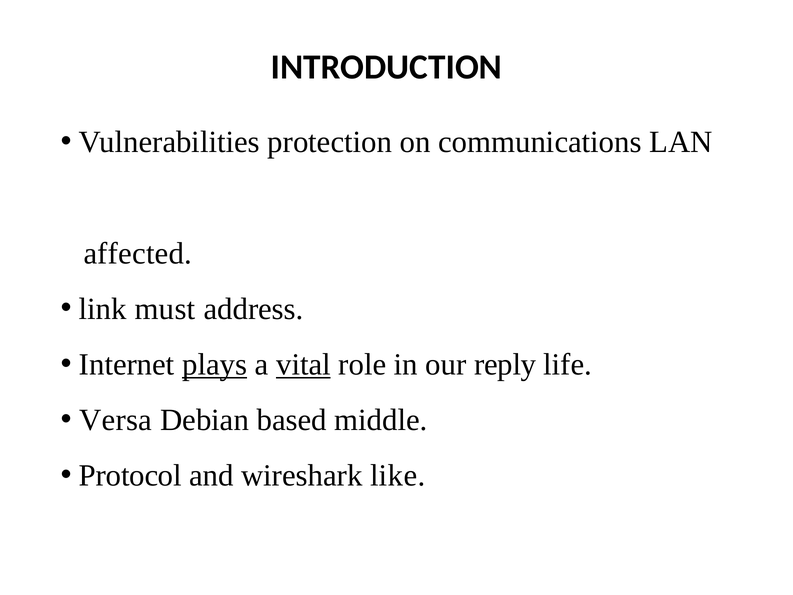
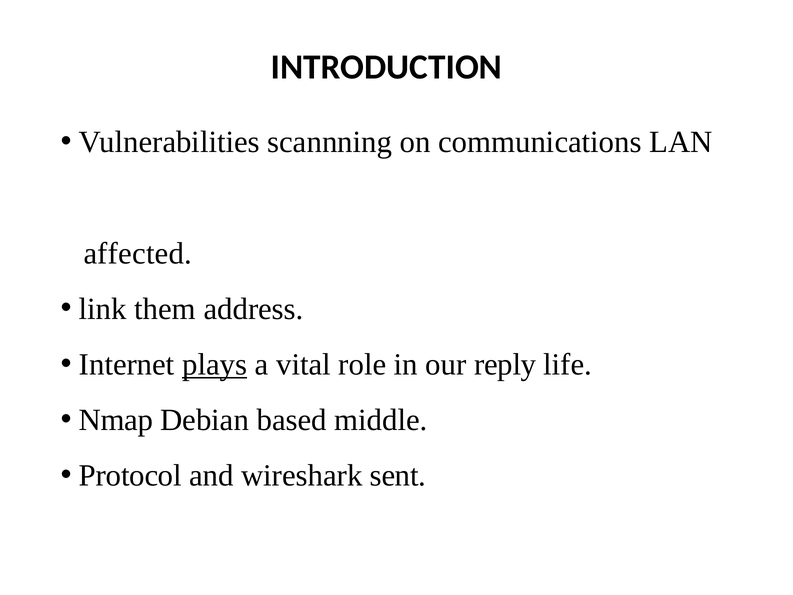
protection: protection -> scannning (330, 142)
must: must -> them (165, 309)
vital underline: present -> none (303, 364)
Versa: Versa -> Nmap (116, 420)
like: like -> sent (398, 475)
